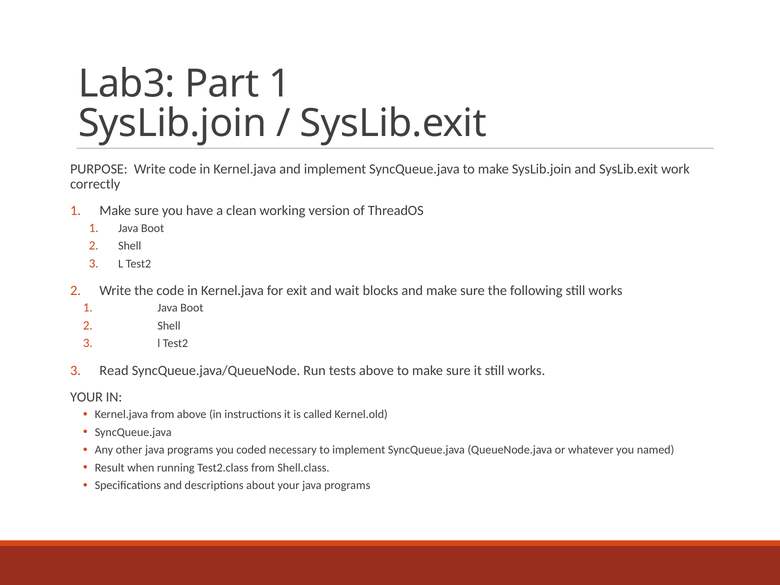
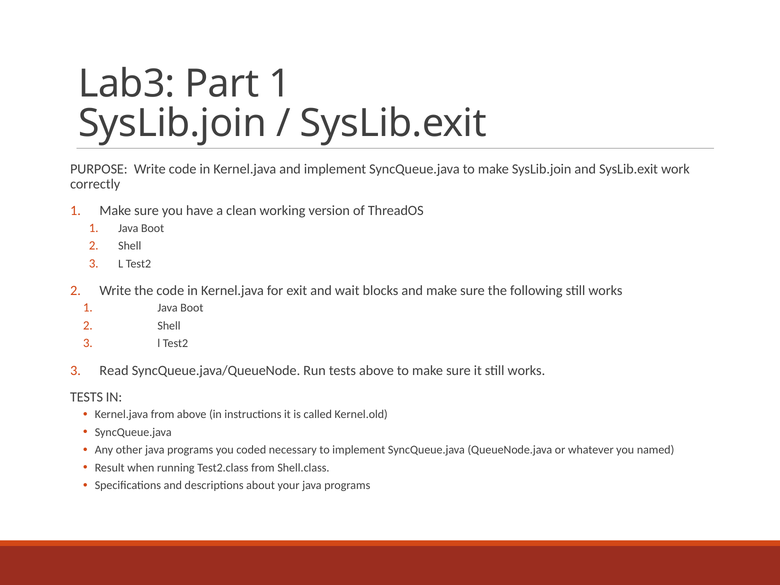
YOUR: YOUR -> TESTS (87, 397)
